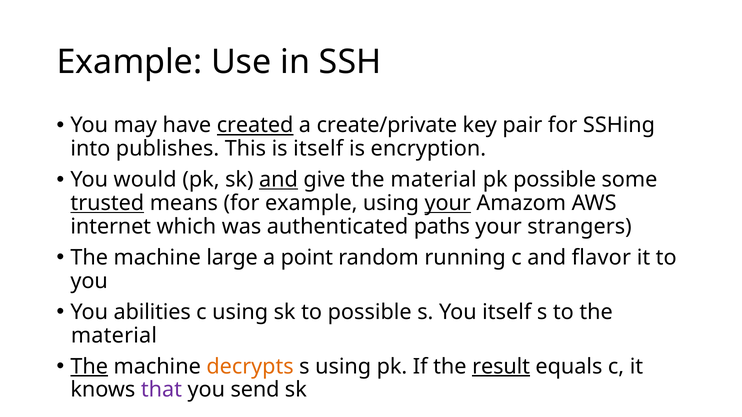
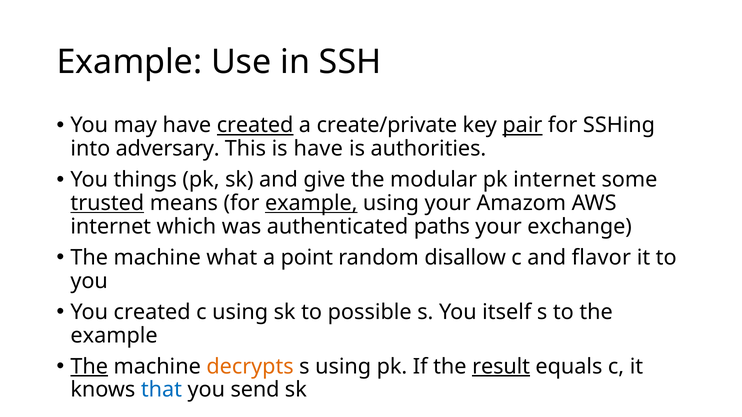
pair underline: none -> present (522, 125)
publishes: publishes -> adversary (168, 149)
is itself: itself -> have (318, 149)
encryption: encryption -> authorities (428, 149)
would: would -> things (145, 180)
and underline: present -> none (279, 180)
give the material: material -> modular (434, 180)
pk possible: possible -> internet (554, 180)
example underline: none -> present (311, 203)
your underline: present -> none (448, 203)
strangers: strangers -> exchange (580, 227)
large: large -> what (232, 258)
running: running -> disallow (465, 258)
You abilities: abilities -> created (152, 312)
material: material -> example (114, 336)
that colour: purple -> blue (161, 390)
